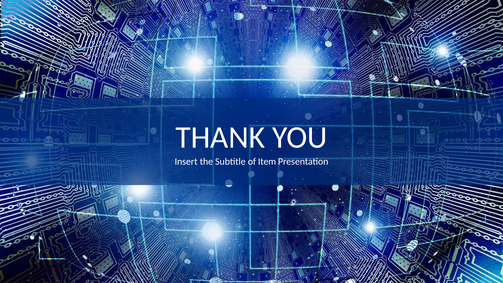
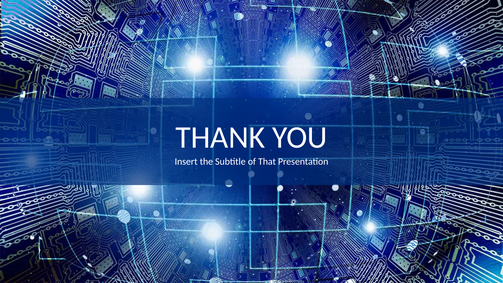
Item: Item -> That (267, 162)
